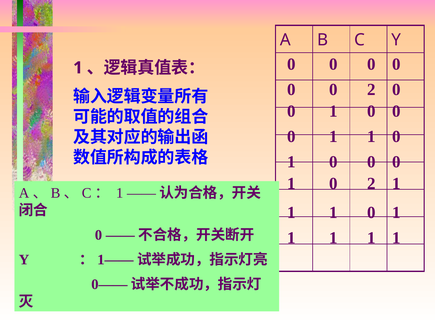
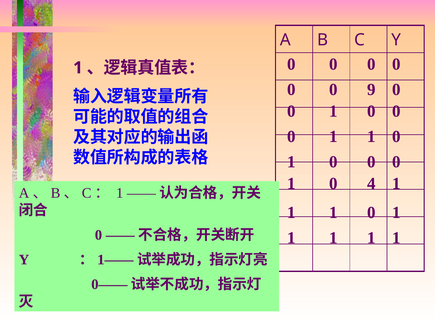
0 0 2: 2 -> 9 (371, 90)
1 0 2: 2 -> 4 (371, 184)
